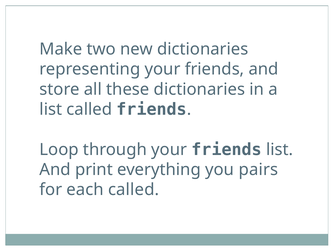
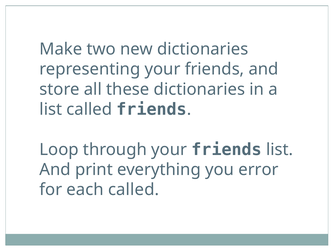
pairs: pairs -> error (258, 169)
